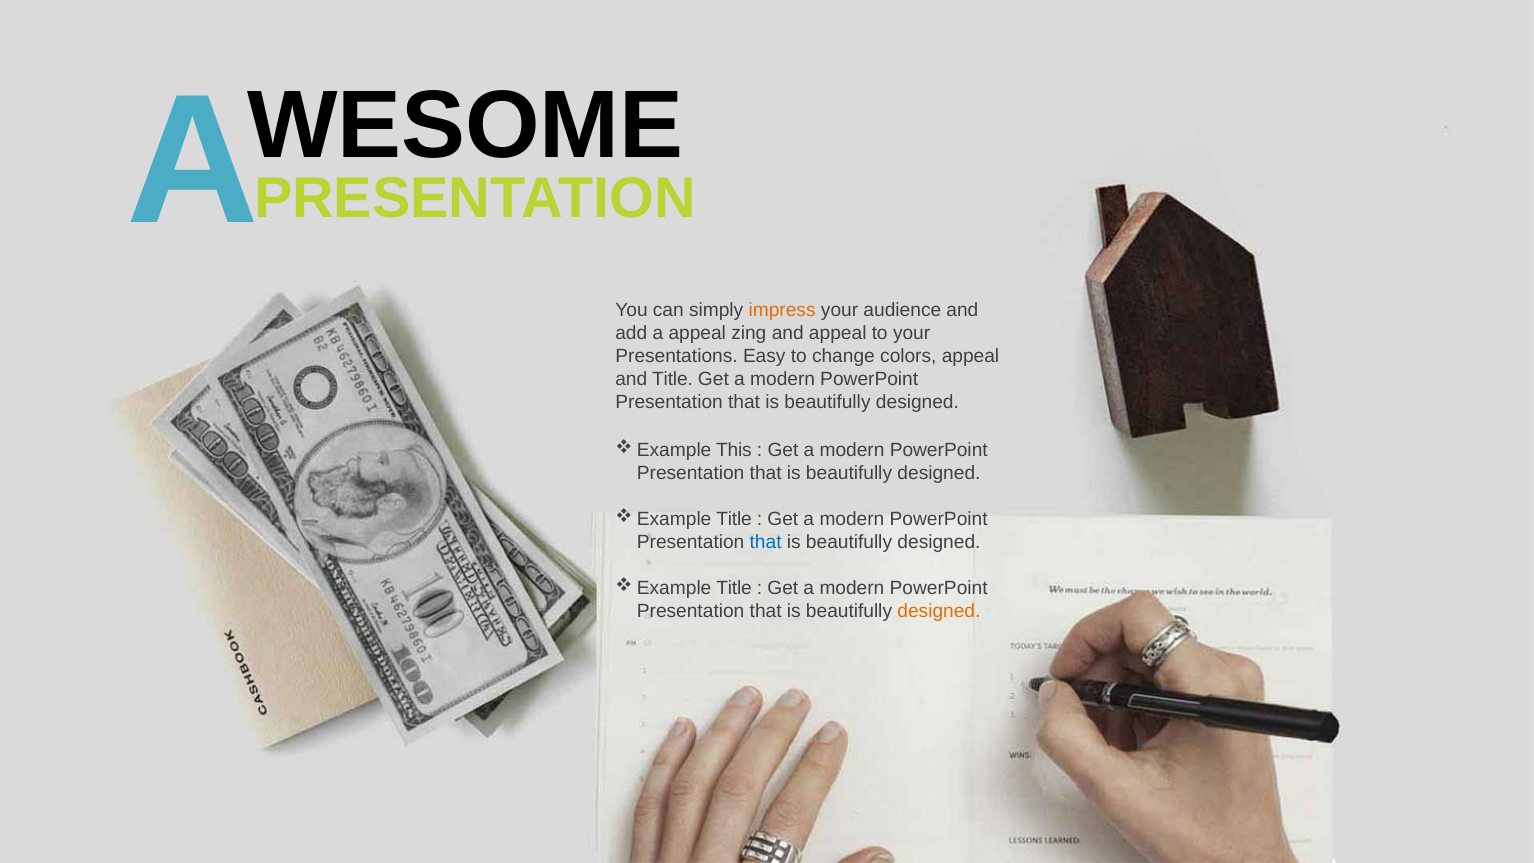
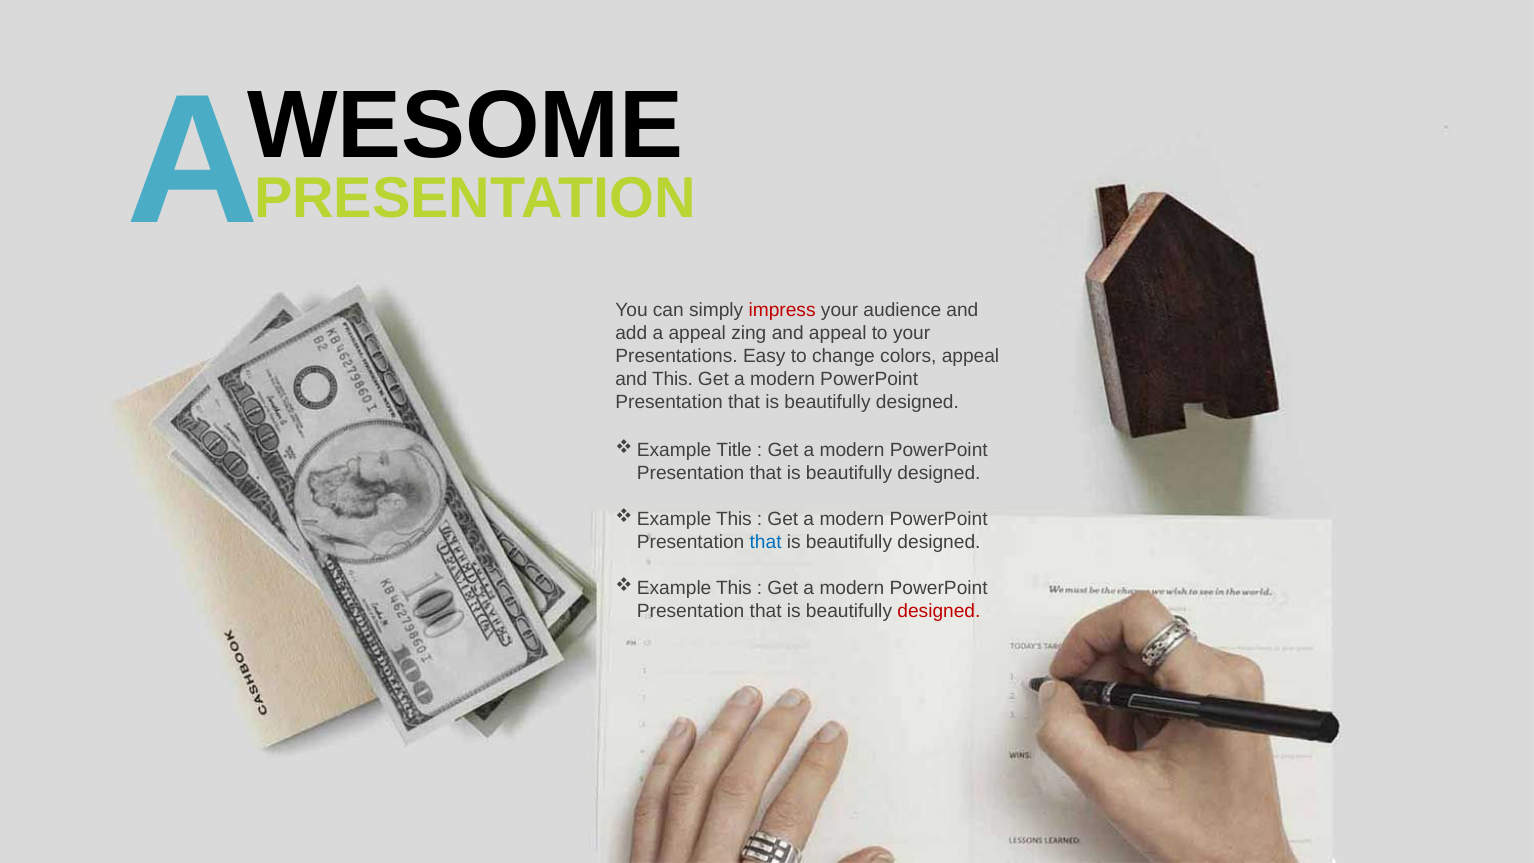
impress colour: orange -> red (782, 310)
and Title: Title -> This (673, 379)
This: This -> Title (734, 450)
Title: Title -> This (734, 519)
Title: Title -> This (734, 588)
designed colour: orange -> red (939, 611)
